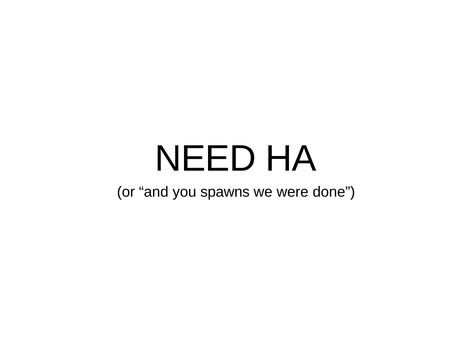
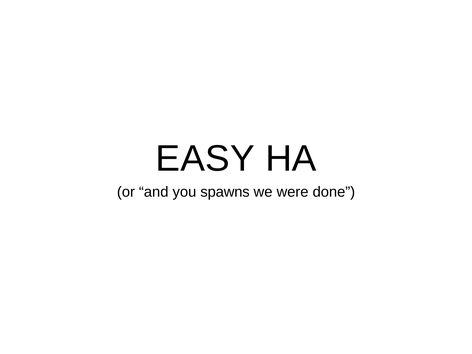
NEED: NEED -> EASY (205, 159)
